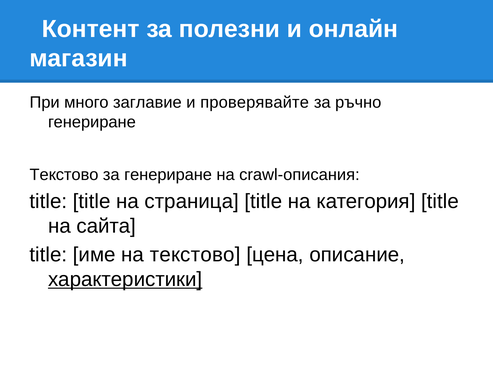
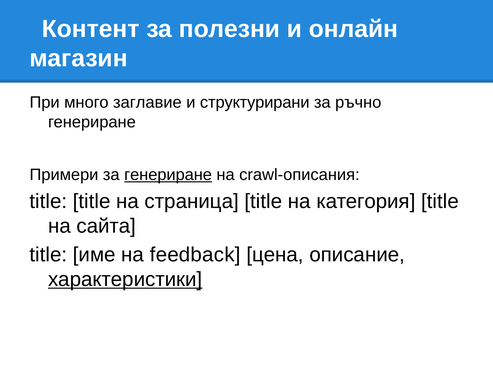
проверявайте: проверявайте -> структурирани (255, 102)
Текстово: Текстово -> Примери (64, 175)
генериране underline: none -> present (168, 175)
на текстово: текстово -> feedback (195, 255)
